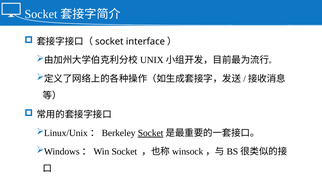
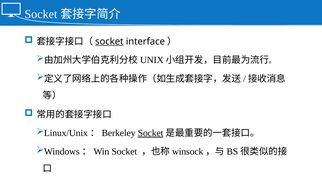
socket underline: none -> present (109, 42)
